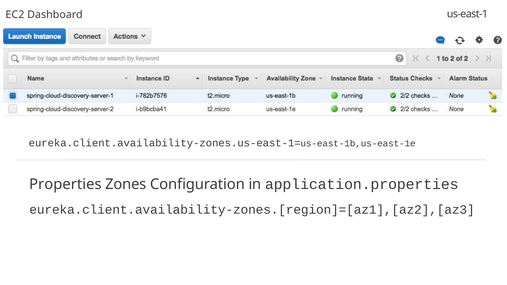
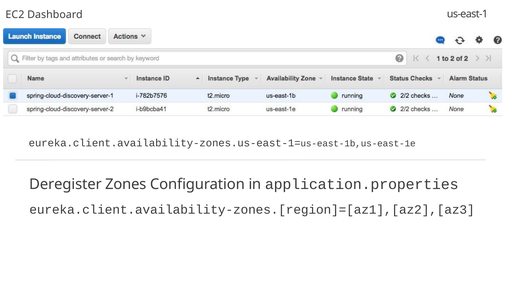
Properties: Properties -> Deregister (65, 184)
